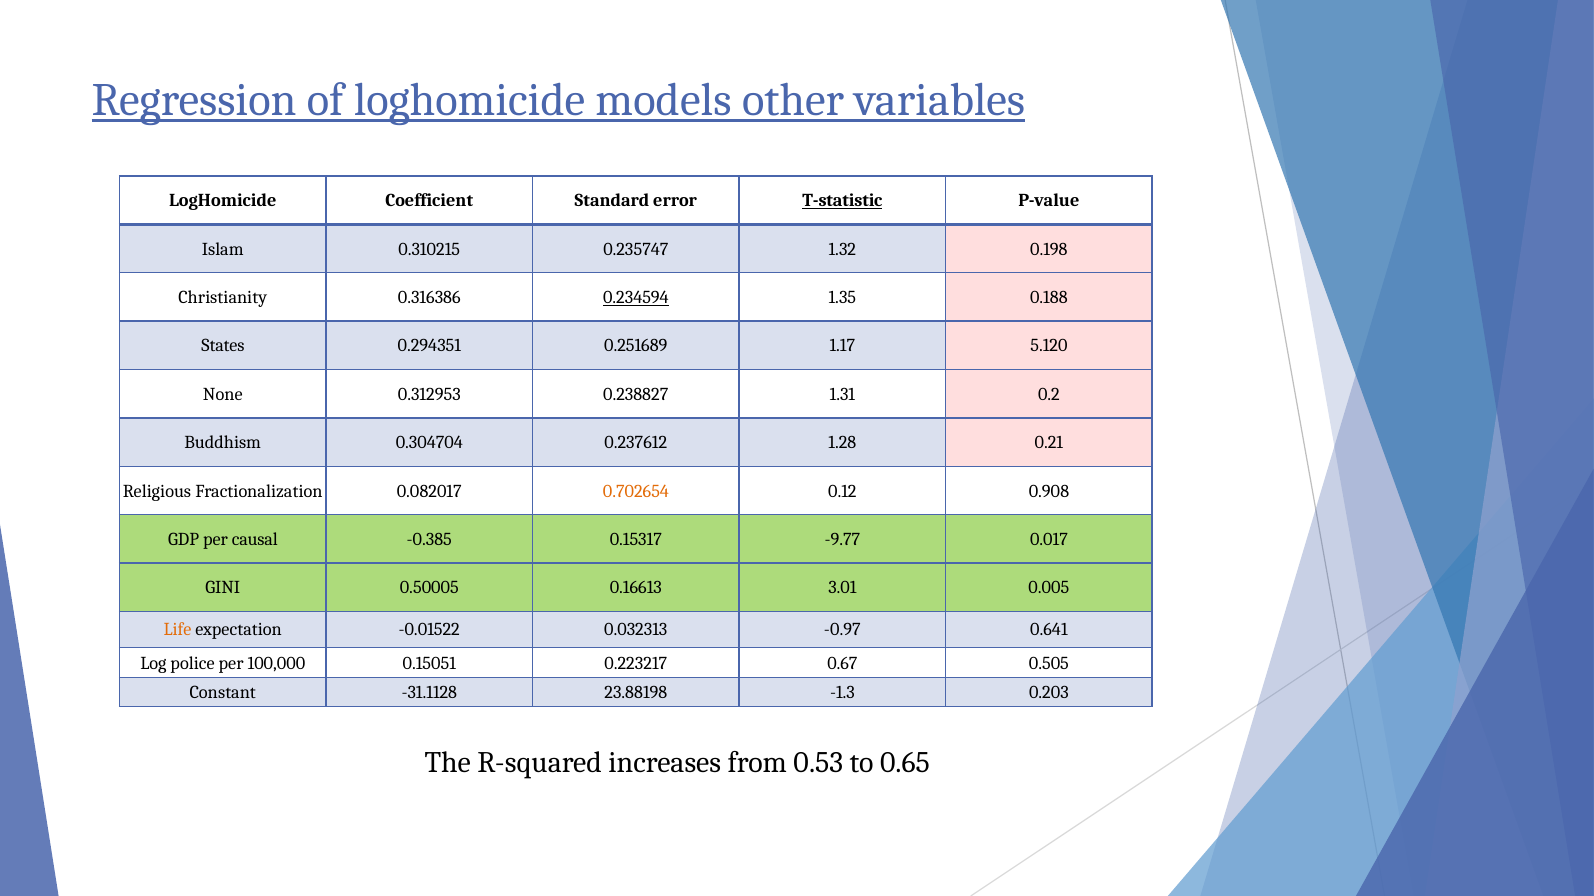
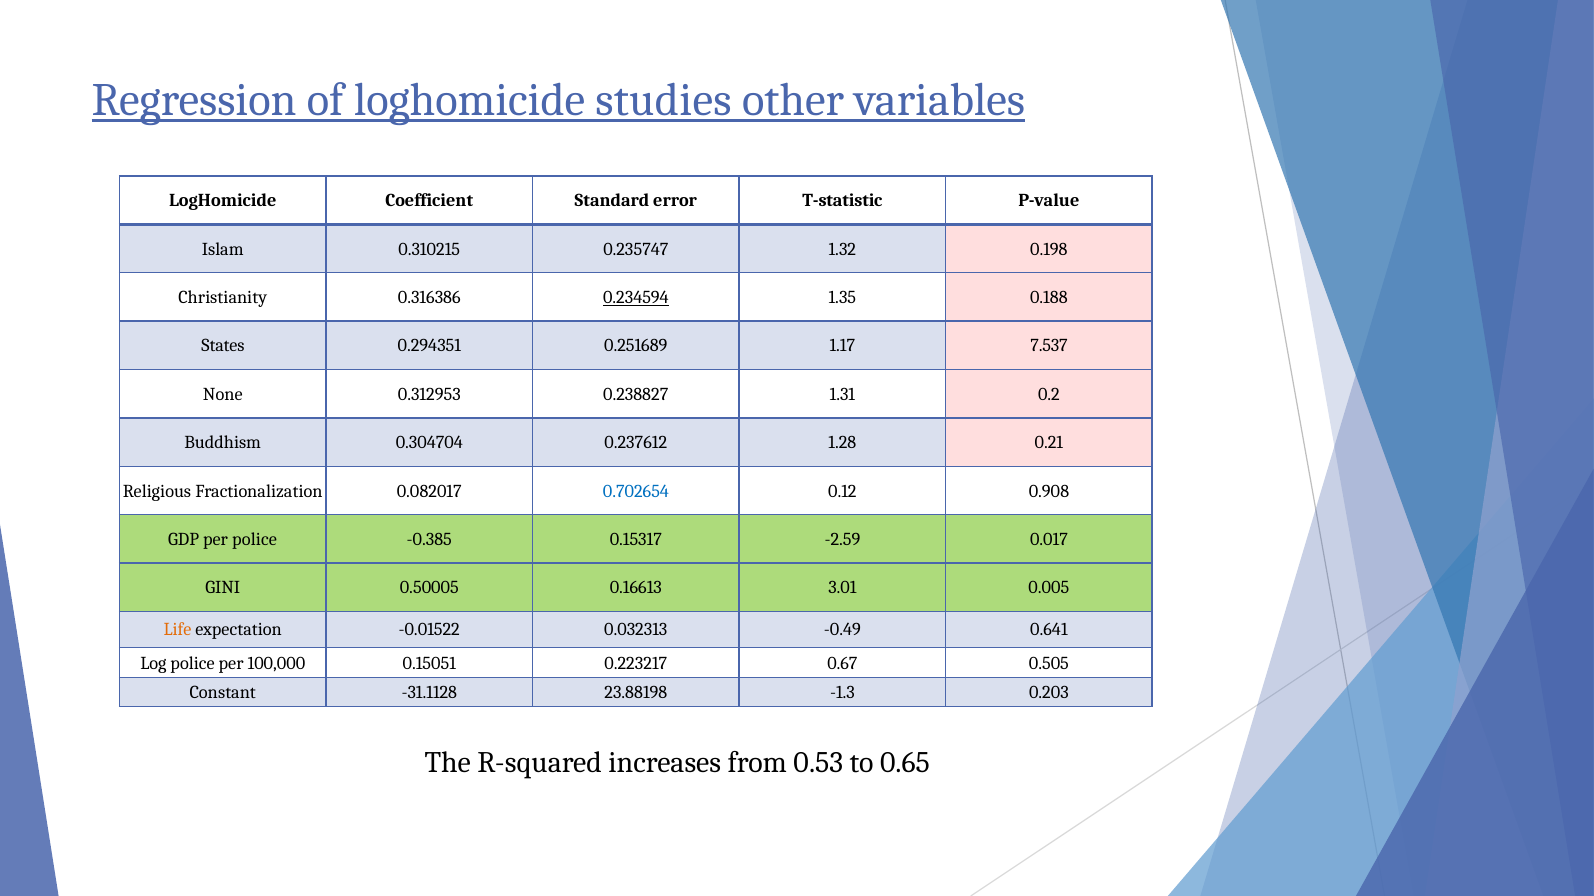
models: models -> studies (663, 100)
T-statistic underline: present -> none (842, 201)
5.120: 5.120 -> 7.537 (1049, 346)
0.702654 colour: orange -> blue (636, 491)
per causal: causal -> police (255, 540)
-9.77: -9.77 -> -2.59 (842, 540)
-0.97: -0.97 -> -0.49 (842, 630)
